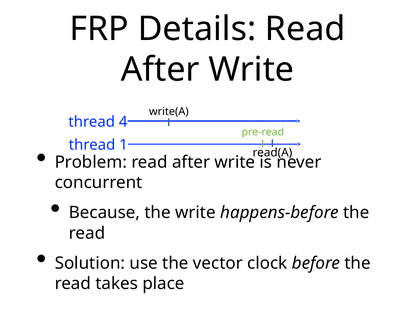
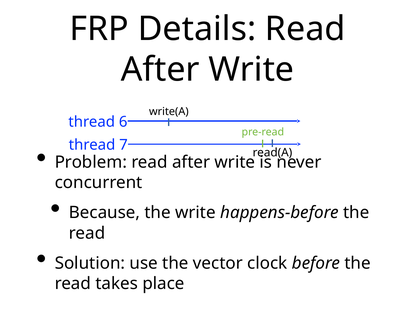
4: 4 -> 6 (123, 122)
1: 1 -> 7 (123, 145)
